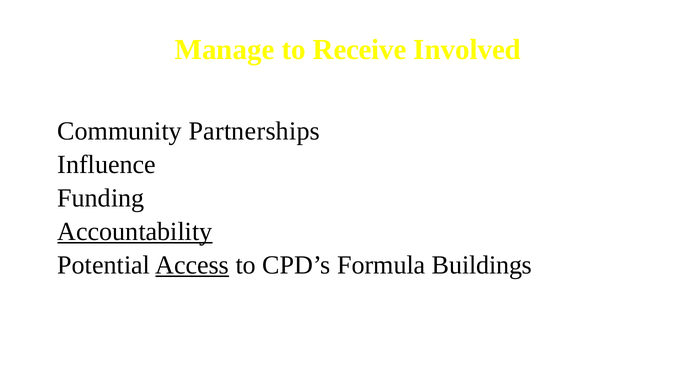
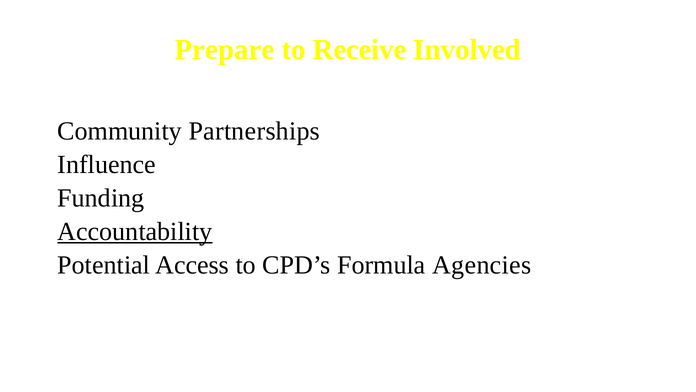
Manage: Manage -> Prepare (225, 50)
Access underline: present -> none (192, 265)
Buildings: Buildings -> Agencies (482, 265)
